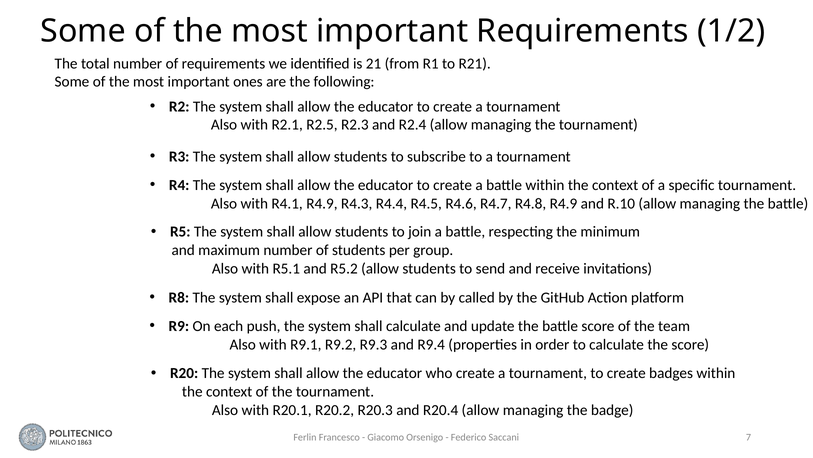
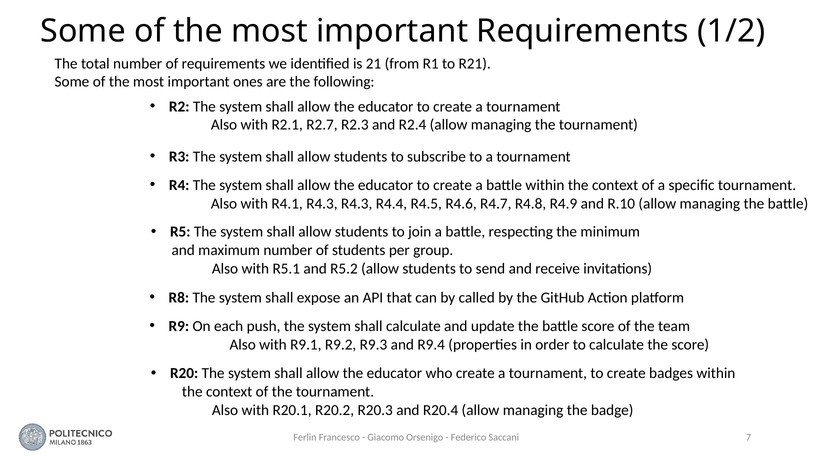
R2.5: R2.5 -> R2.7 (322, 125)
R4.1 R4.9: R4.9 -> R4.3 (322, 203)
